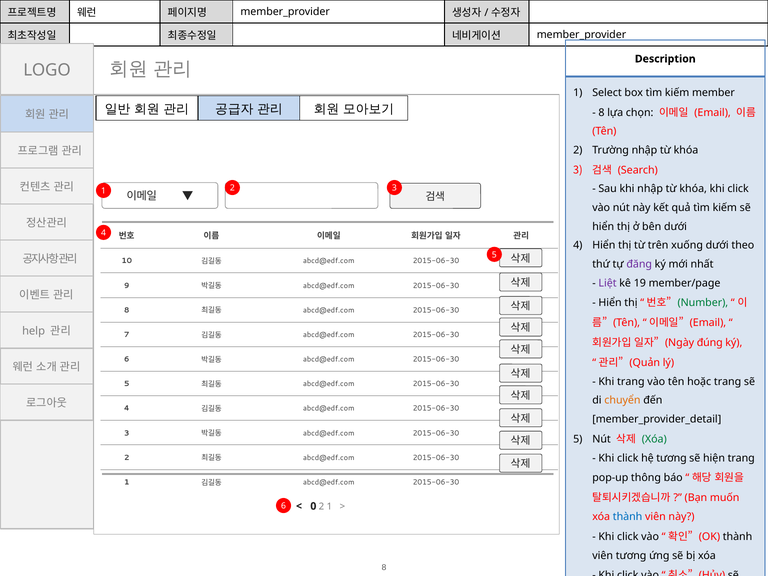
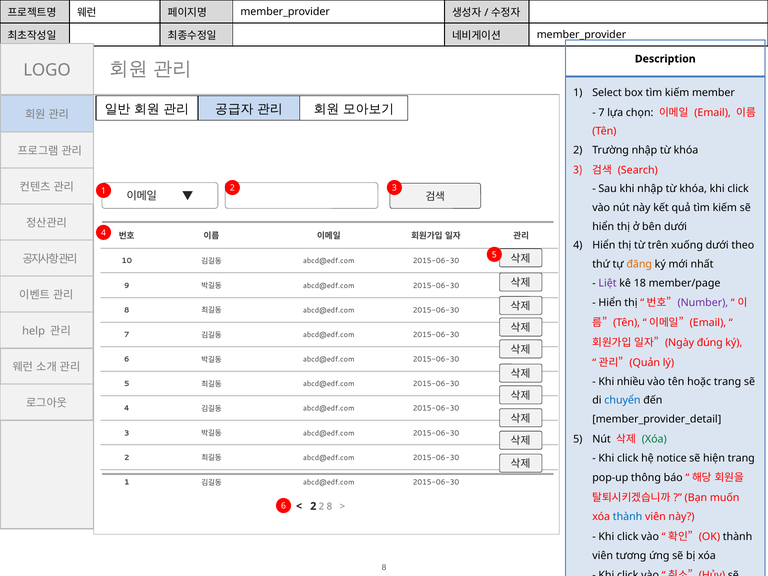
8: 8 -> 7 (602, 113)
đăng colour: purple -> orange (639, 264)
19: 19 -> 18 (640, 283)
Number colour: green -> purple (703, 303)
Khi trang: trang -> nhiều (631, 382)
chuyển colour: orange -> blue (622, 400)
hệ tương: tương -> notice (672, 458)
0: 0 -> 2 (313, 506)
2 1: 1 -> 8 (329, 507)
